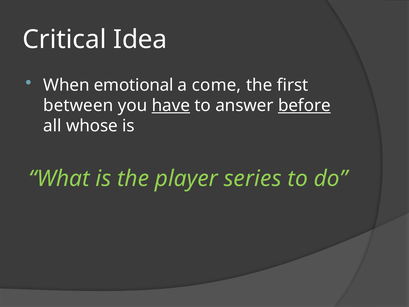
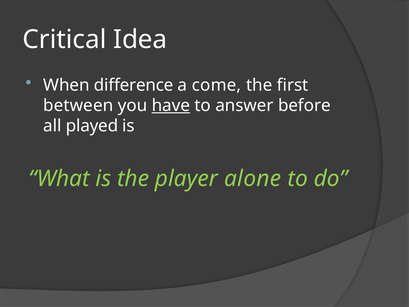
emotional: emotional -> difference (134, 85)
before underline: present -> none (304, 105)
whose: whose -> played (92, 126)
series: series -> alone (253, 179)
